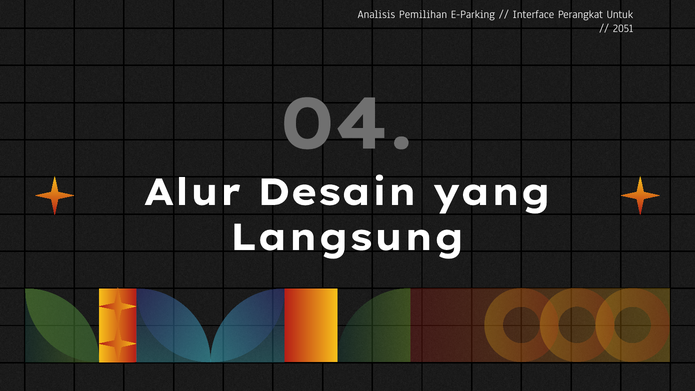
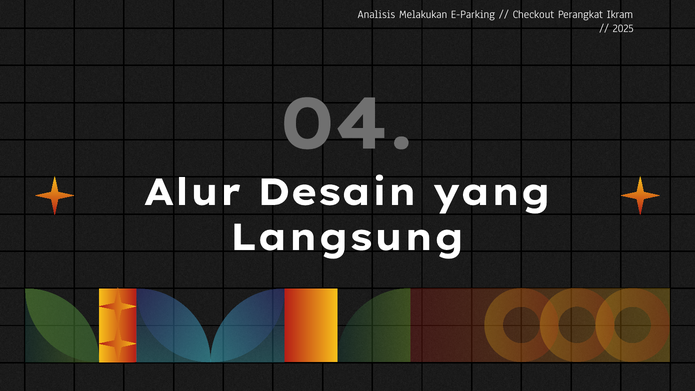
Pemilihan: Pemilihan -> Melakukan (423, 14)
Interface: Interface -> Checkout (533, 14)
Untuk: Untuk -> Ikram (620, 14)
2051: 2051 -> 2025 (623, 28)
